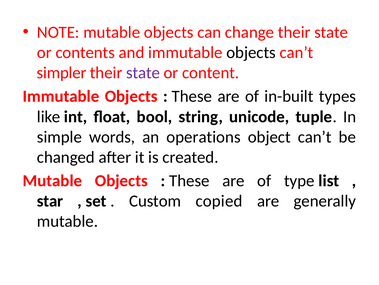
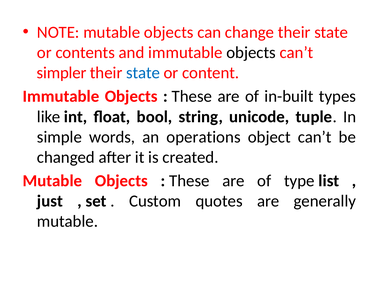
state colour: purple -> blue (143, 73)
star: star -> just (50, 201)
copied: copied -> quotes (219, 201)
